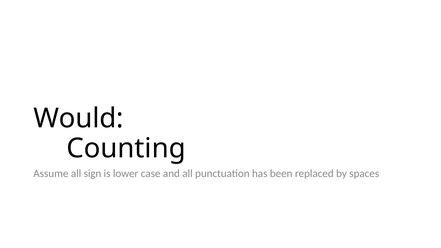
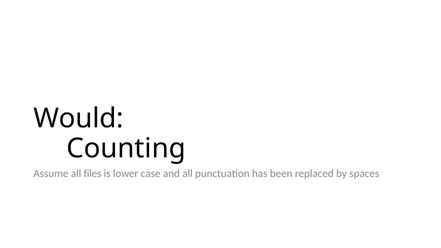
sign: sign -> files (92, 174)
